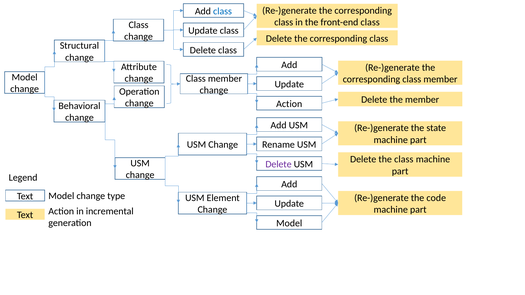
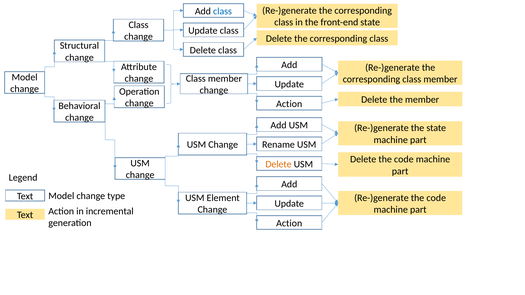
front-end class: class -> state (370, 22)
Delete the class: class -> code (404, 159)
Delete colour: purple -> orange (279, 164)
Model: Model -> Action (289, 223)
